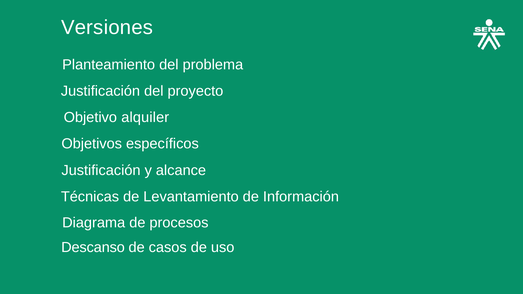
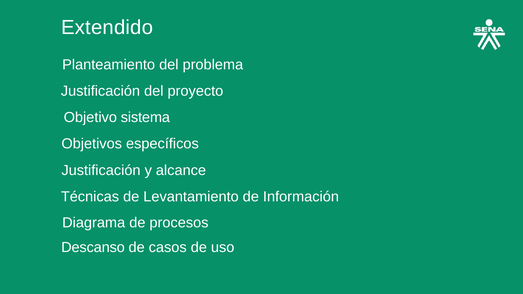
Versiones: Versiones -> Extendido (107, 27)
alquiler: alquiler -> sistema (145, 118)
